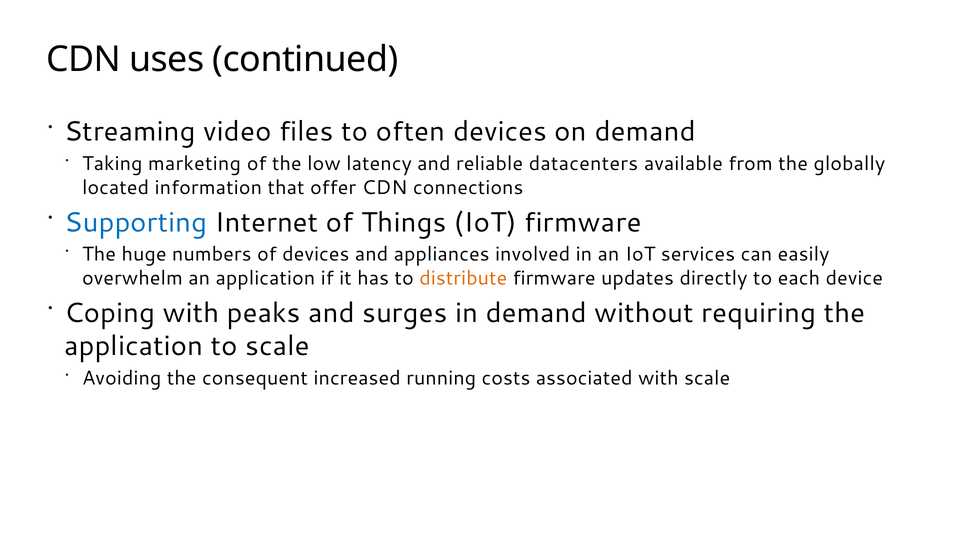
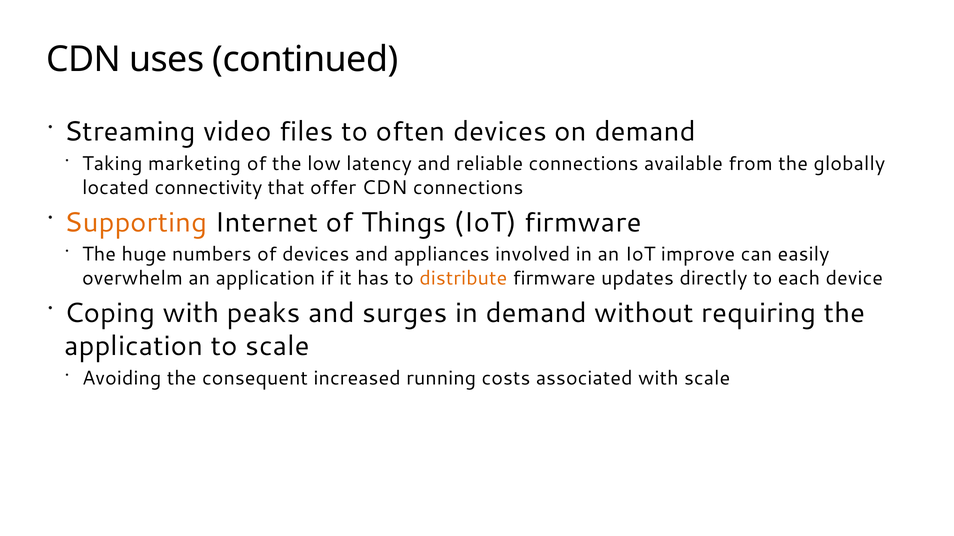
reliable datacenters: datacenters -> connections (584, 164)
information: information -> connectivity (208, 188)
Supporting colour: blue -> orange (136, 223)
services: services -> improve (698, 255)
